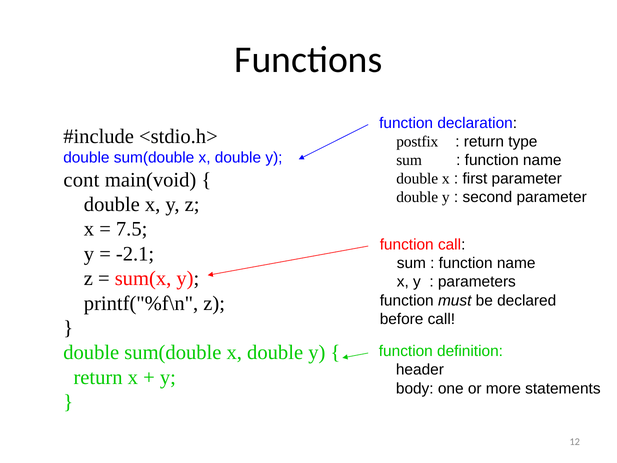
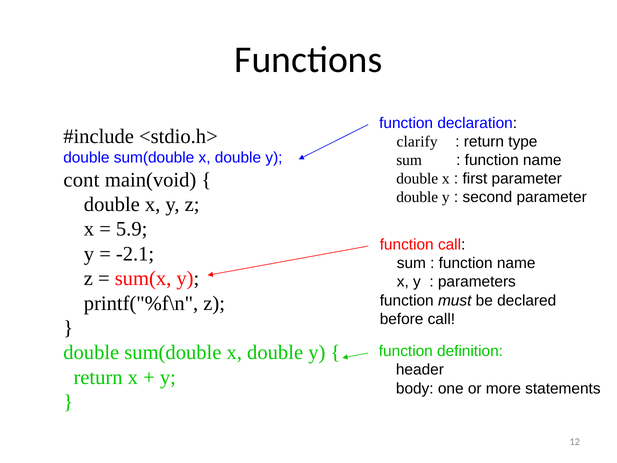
postfix: postfix -> clarify (417, 142)
7.5: 7.5 -> 5.9 (132, 229)
